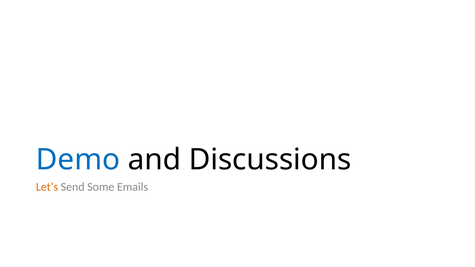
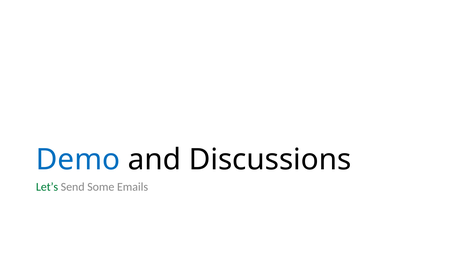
Let’s colour: orange -> green (47, 187)
